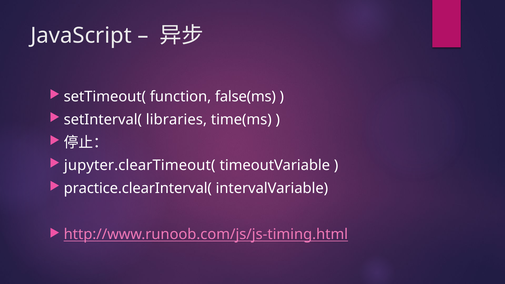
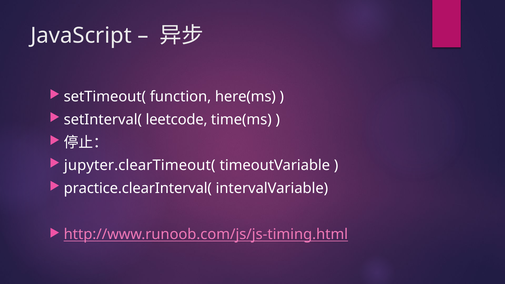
false(ms: false(ms -> here(ms (245, 97)
libraries: libraries -> leetcode (177, 120)
